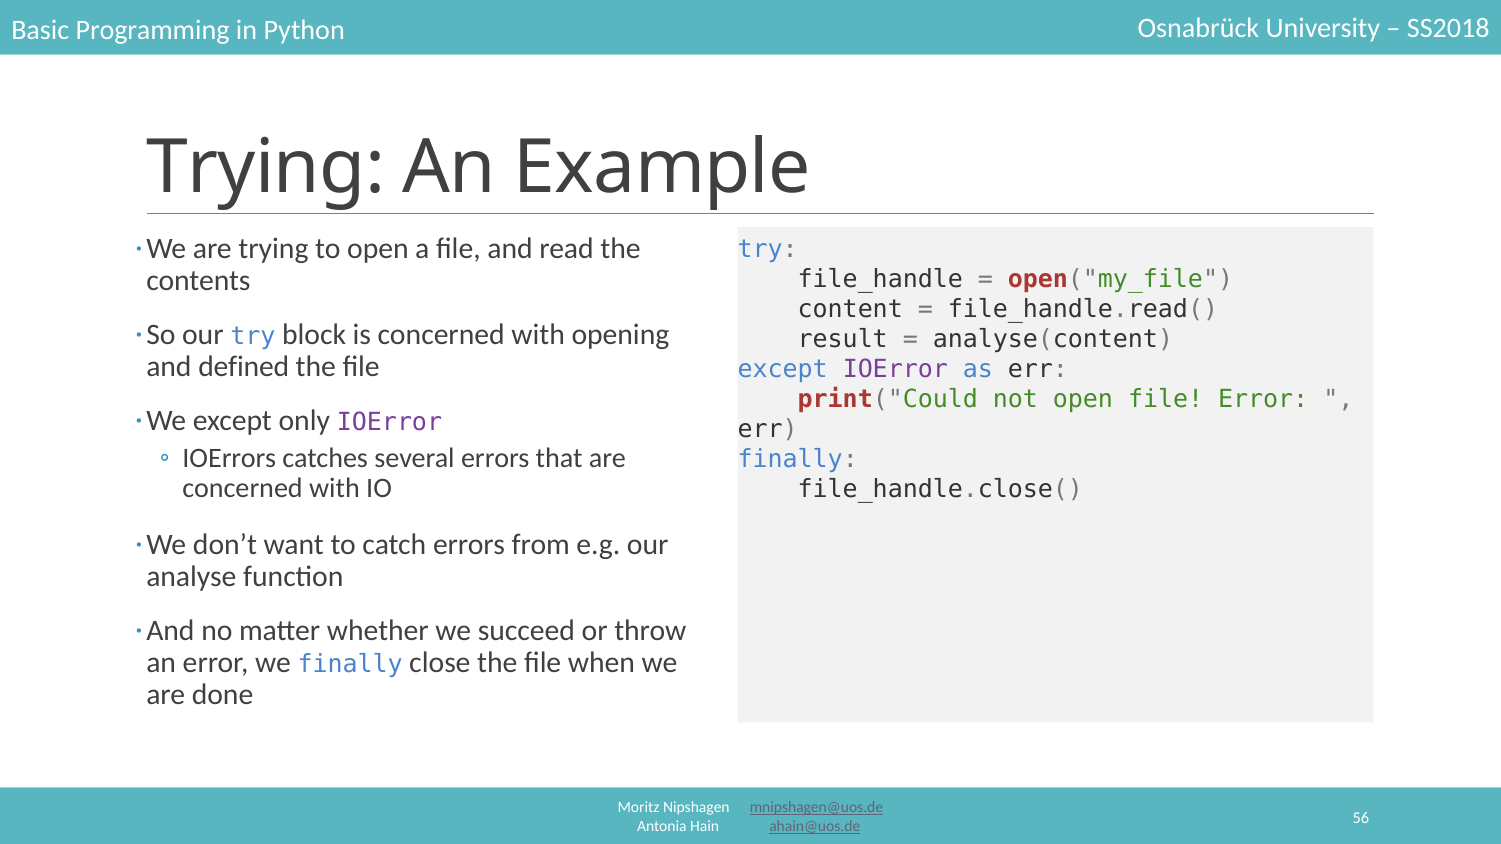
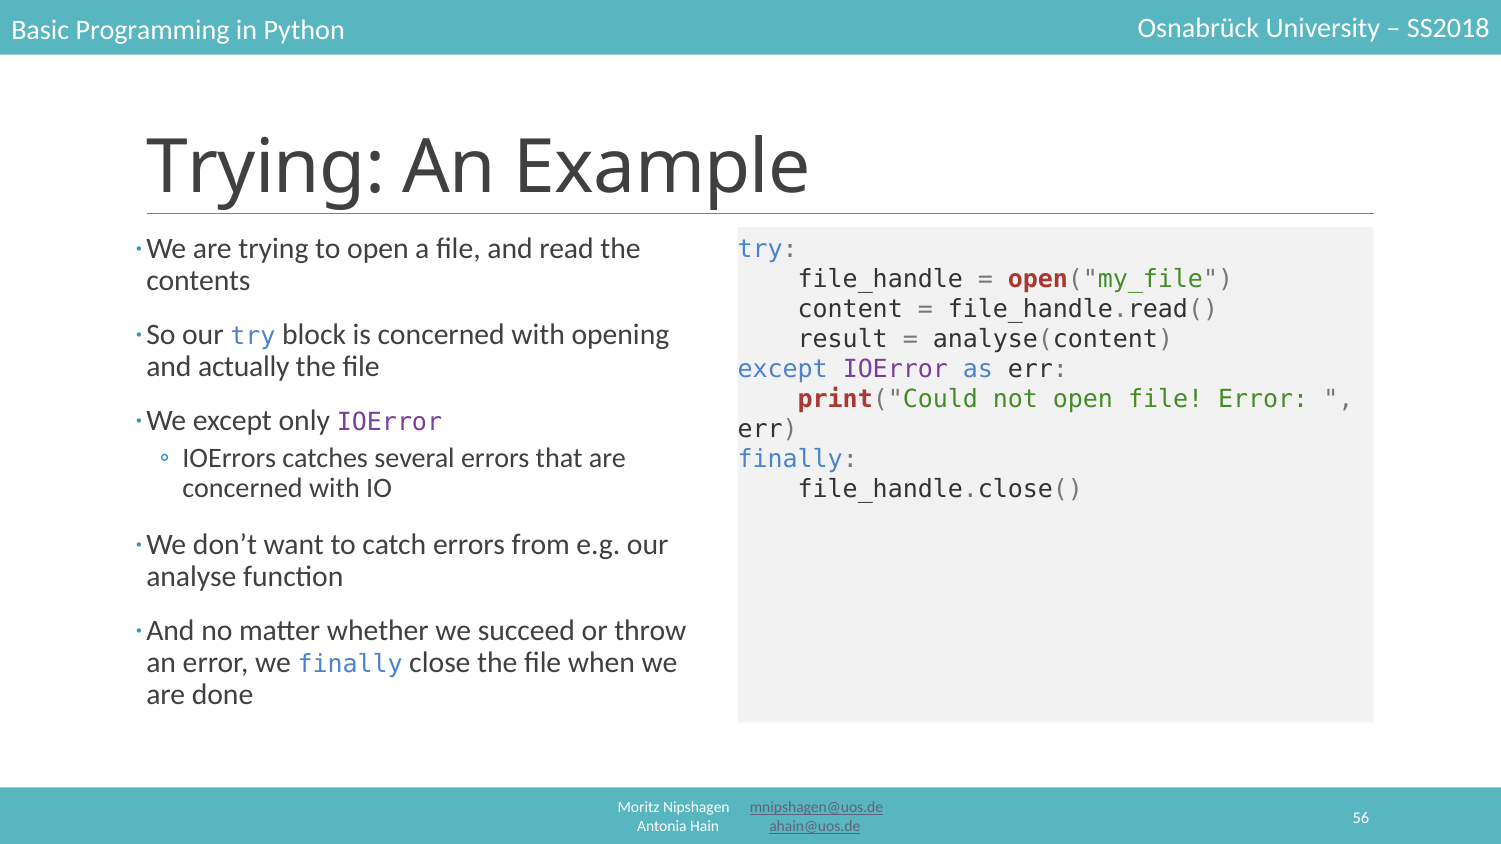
defined: defined -> actually (244, 367)
